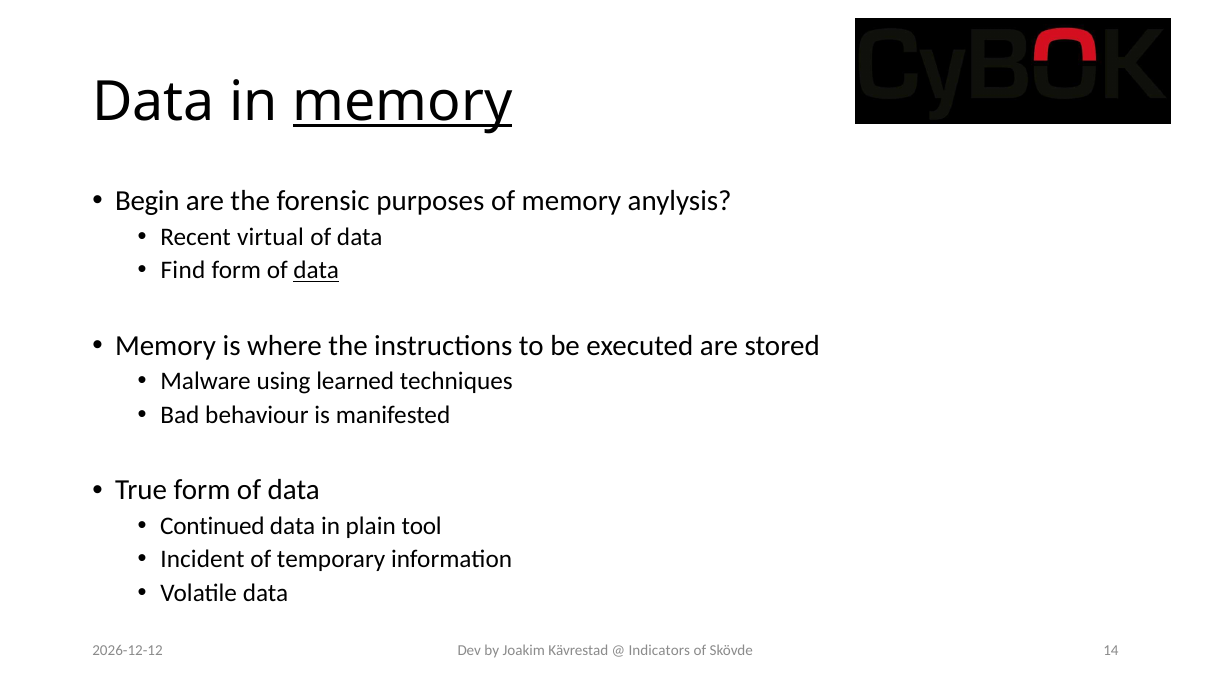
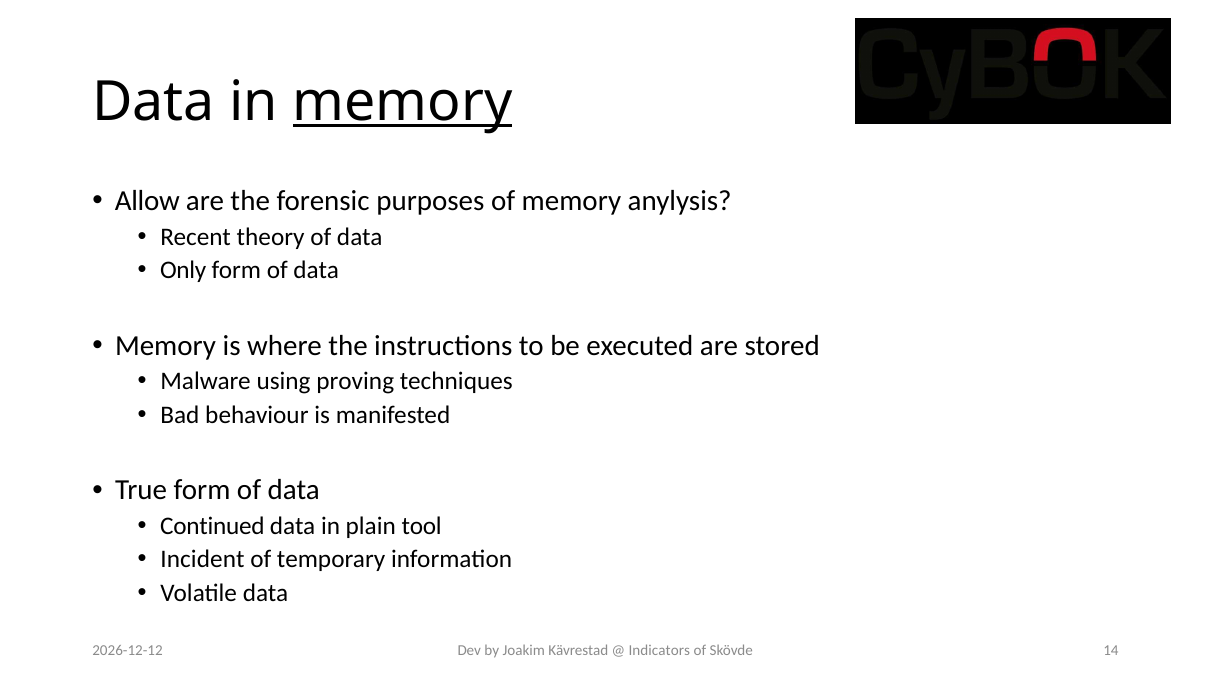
Begin: Begin -> Allow (147, 201)
virtual: virtual -> theory (271, 237)
Find: Find -> Only (183, 271)
data underline: present -> none (316, 271)
learned: learned -> proving (355, 382)
